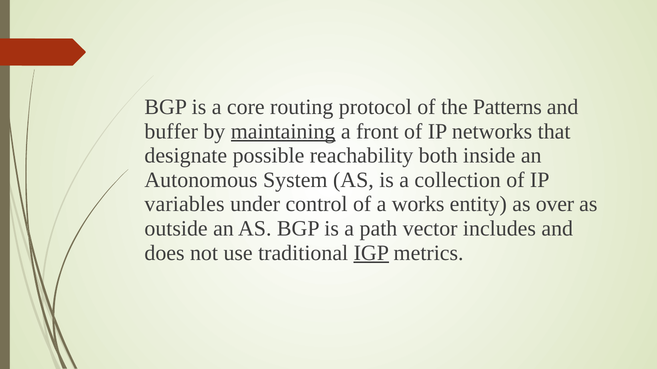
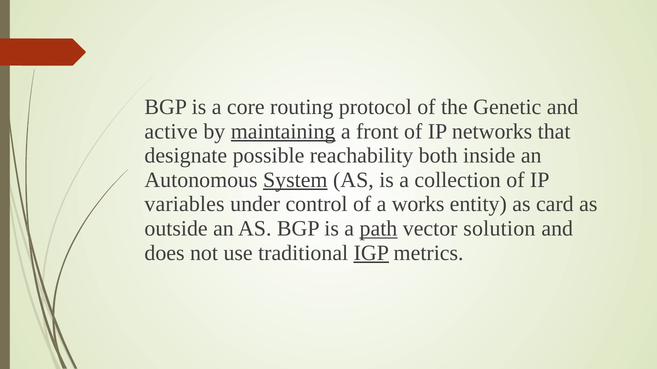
Patterns: Patterns -> Genetic (507, 107)
buffer: buffer -> active (171, 132)
System underline: none -> present (295, 180)
over: over -> card (555, 205)
path underline: none -> present (378, 229)
includes: includes -> solution (499, 229)
